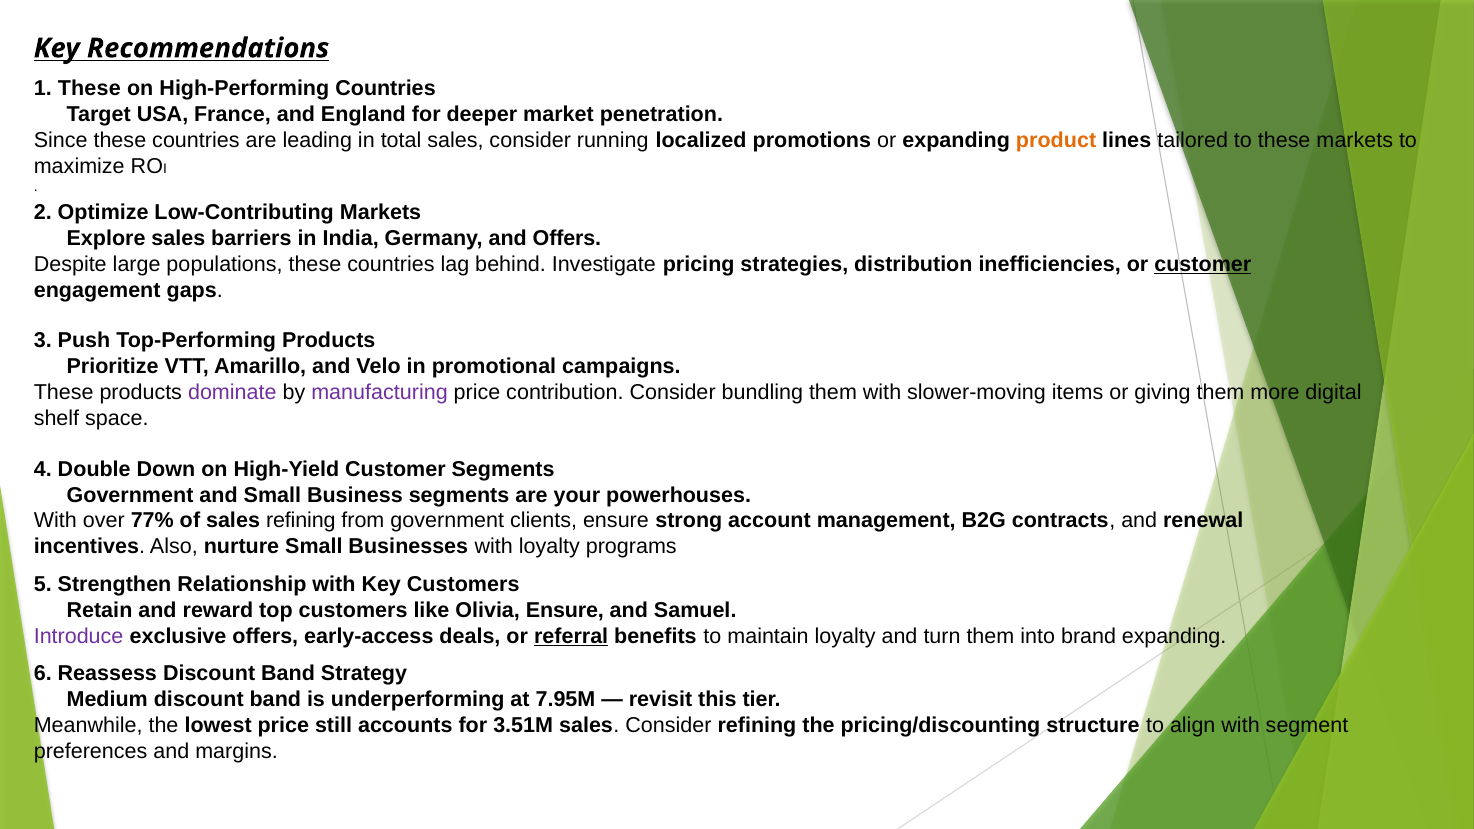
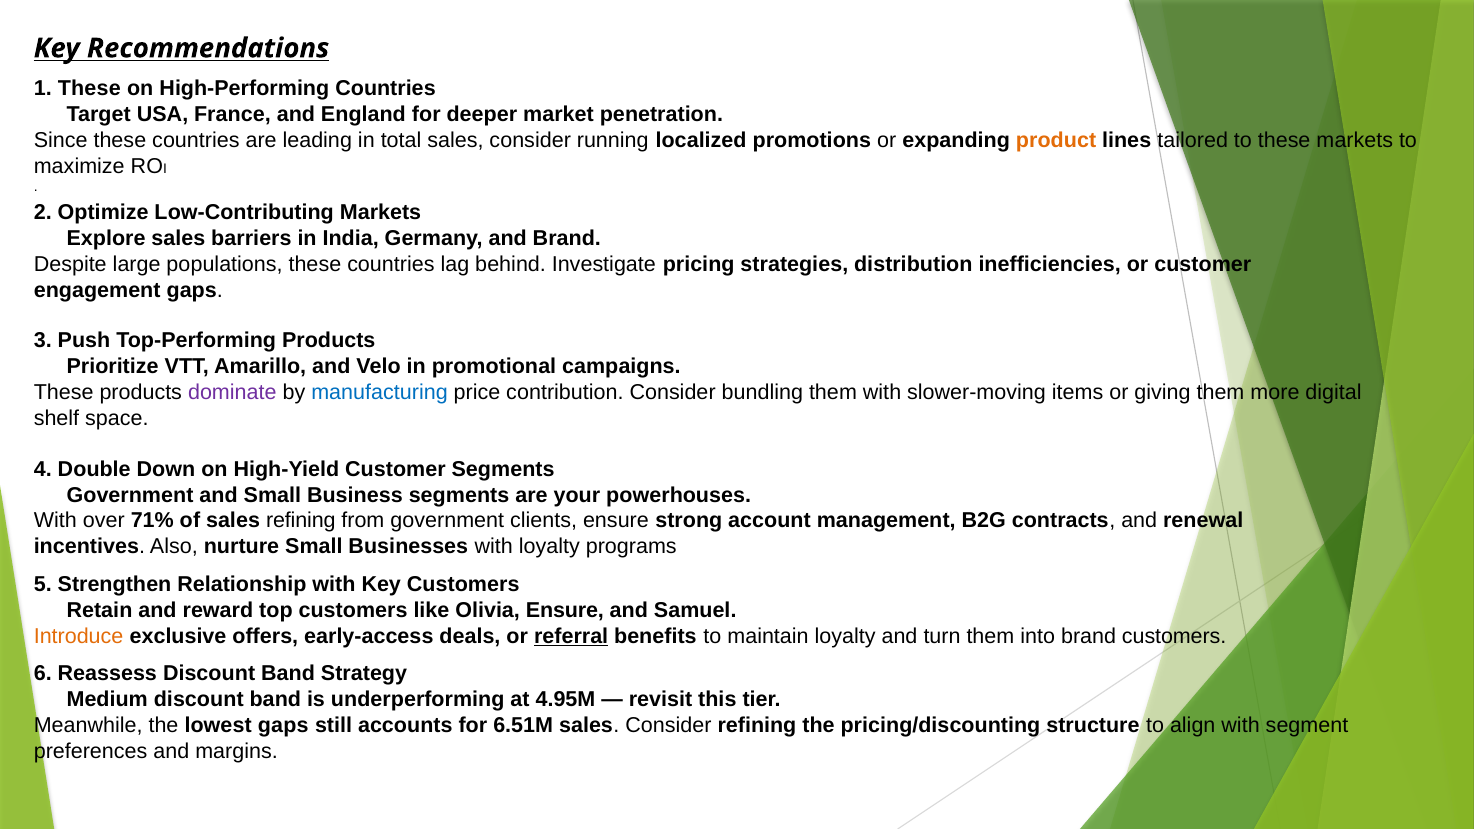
and Offers: Offers -> Brand (567, 238)
customer underline: present -> none (1203, 264)
manufacturing colour: purple -> blue (380, 393)
77%: 77% -> 71% (152, 521)
Introduce colour: purple -> orange (79, 636)
brand expanding: expanding -> customers (1174, 636)
7.95M: 7.95M -> 4.95M (565, 700)
lowest price: price -> gaps (283, 725)
3.51M: 3.51M -> 6.51M (523, 725)
